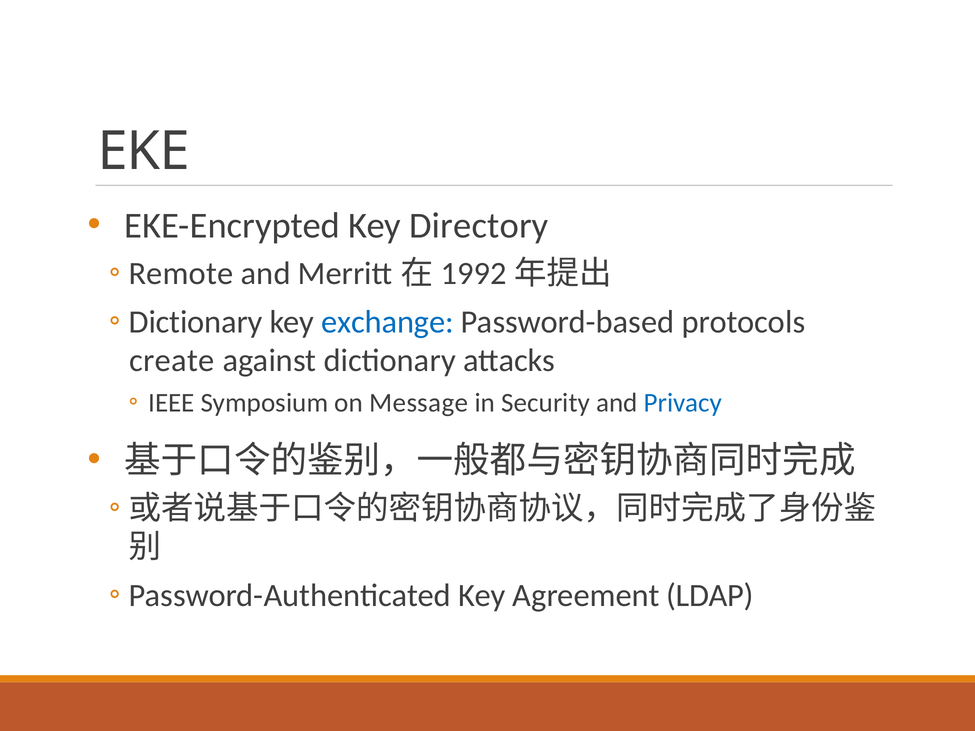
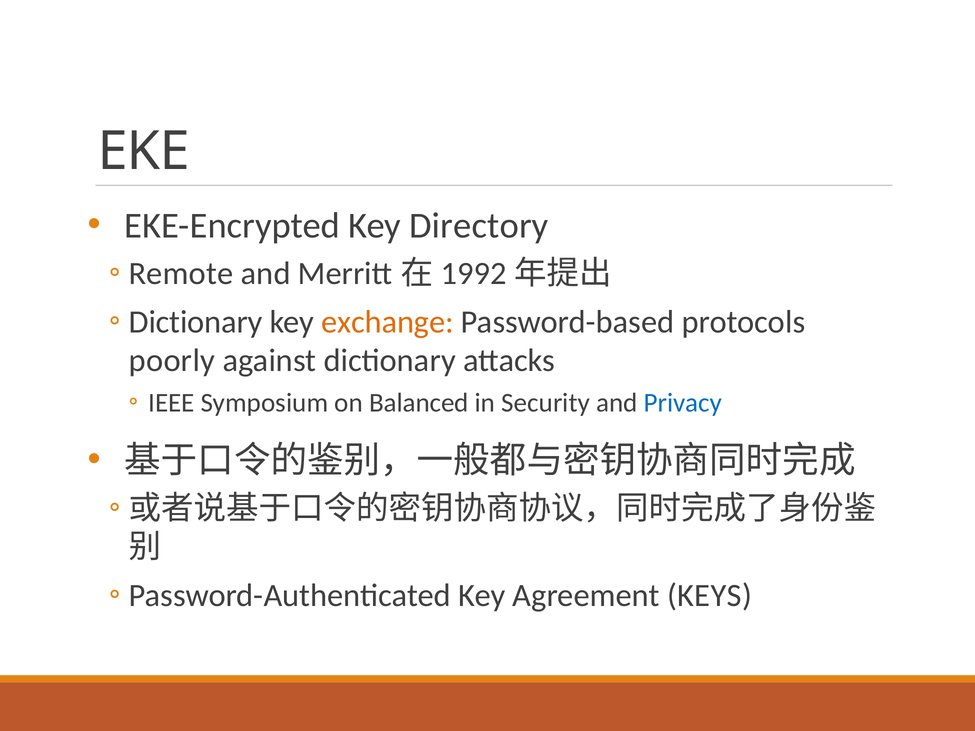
exchange colour: blue -> orange (387, 322)
create: create -> poorly (172, 361)
Message: Message -> Balanced (419, 403)
LDAP: LDAP -> KEYS (710, 596)
